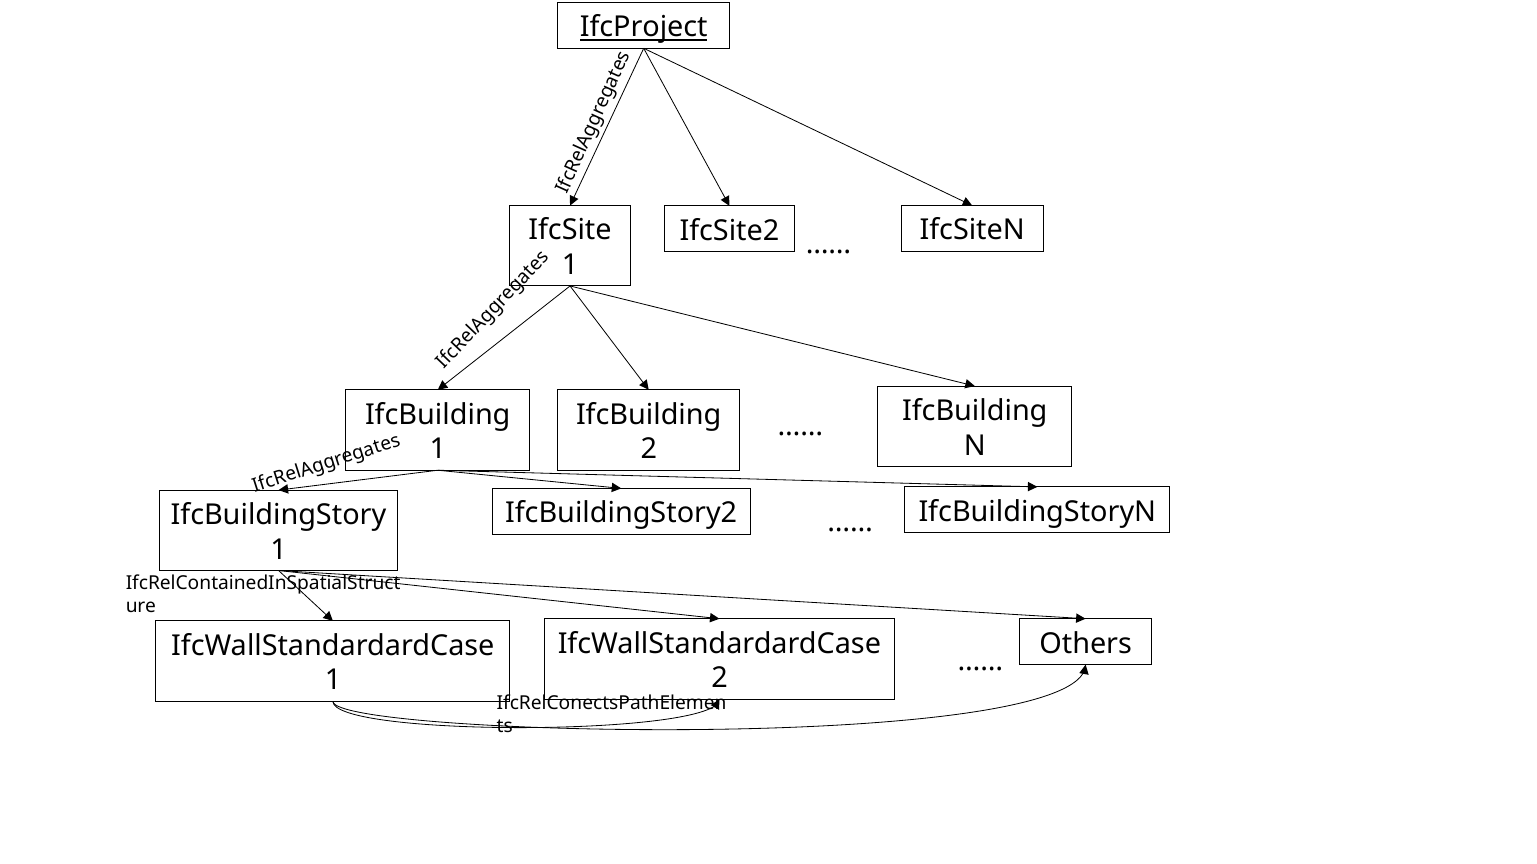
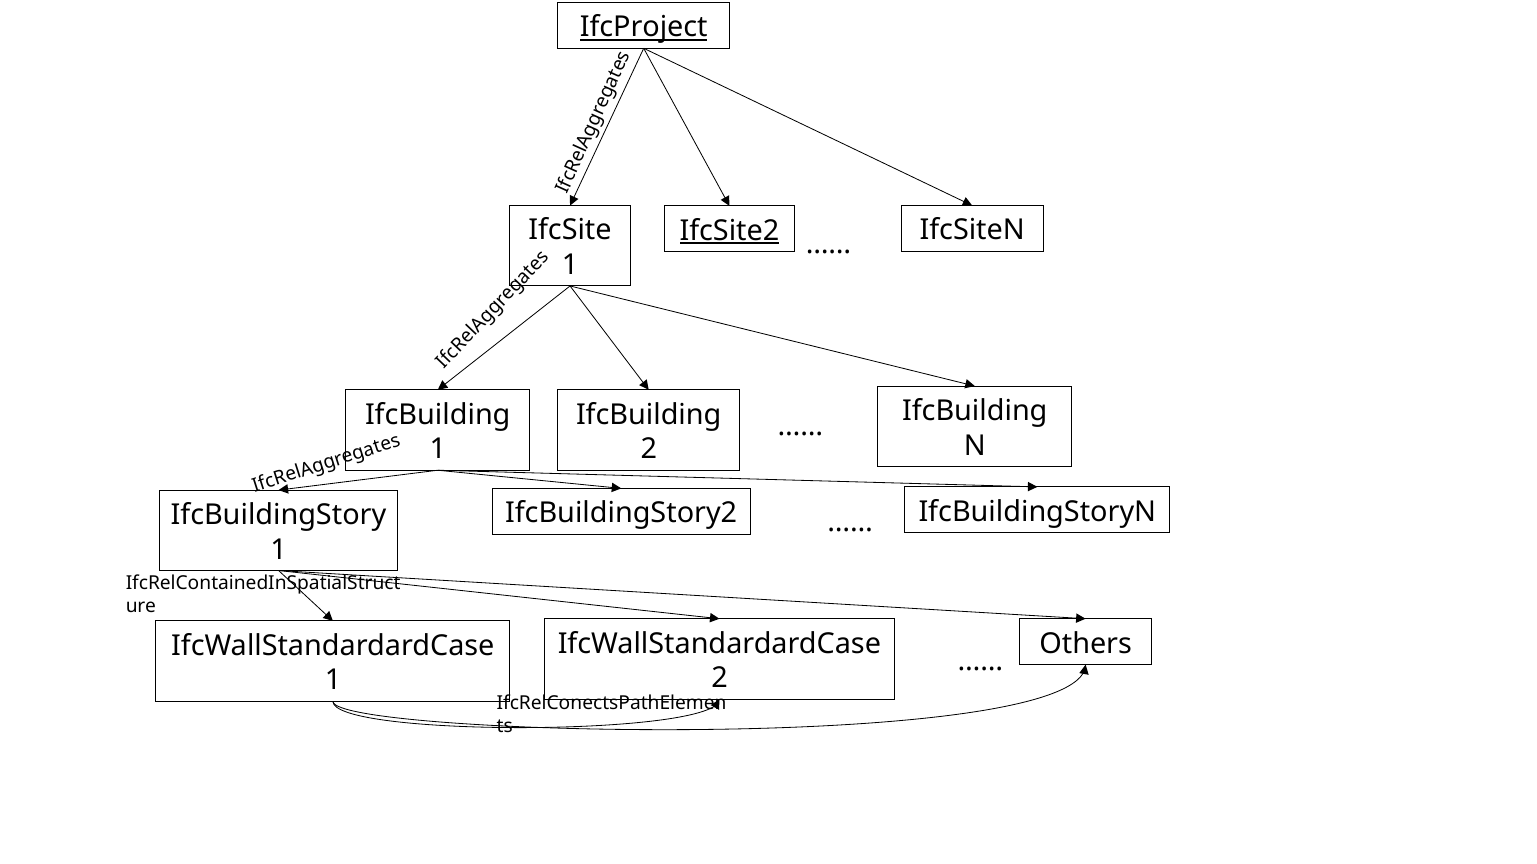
IfcSite2 underline: none -> present (729, 231)
